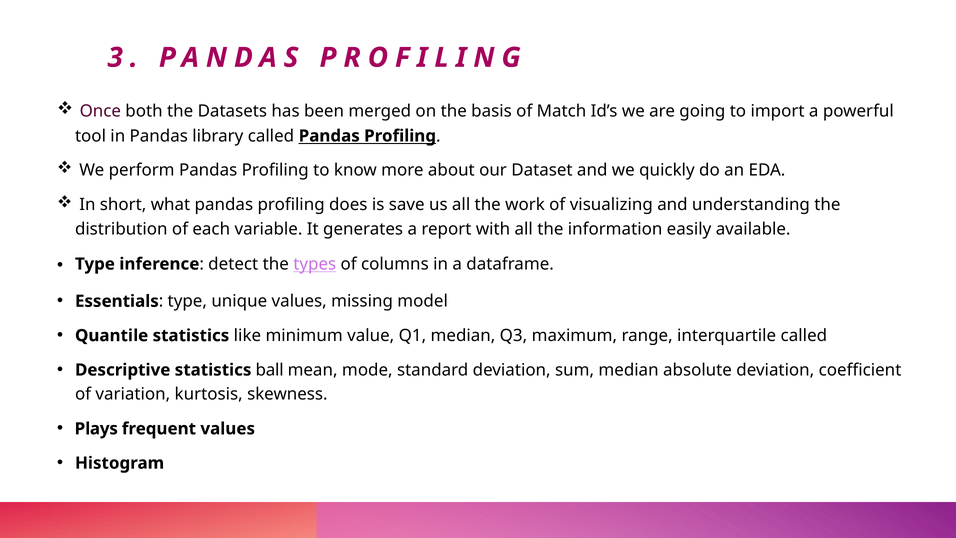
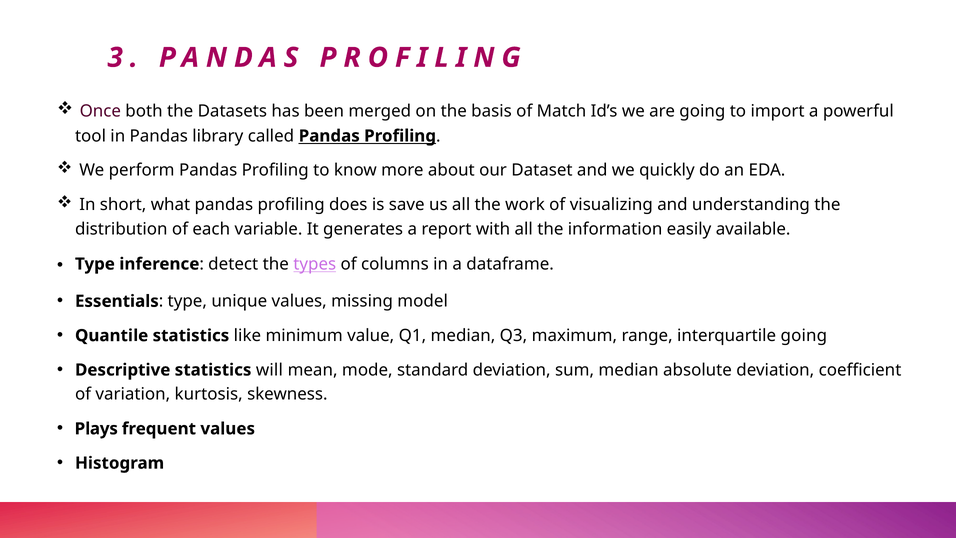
interquartile called: called -> going (804, 335)
ball: ball -> will (269, 370)
